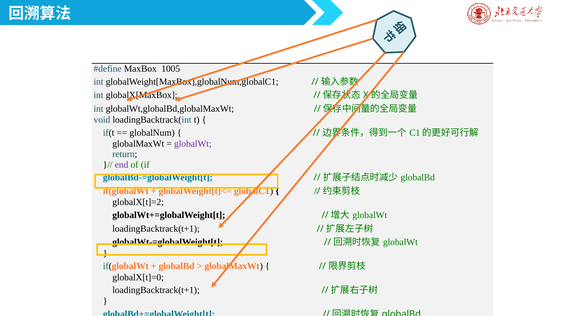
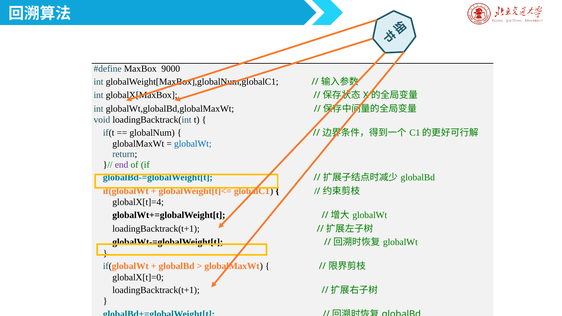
1005: 1005 -> 9000 (171, 69)
globalWt colour: purple -> blue (193, 144)
globalX[t]=2: globalX[t]=2 -> globalX[t]=4 (138, 202)
